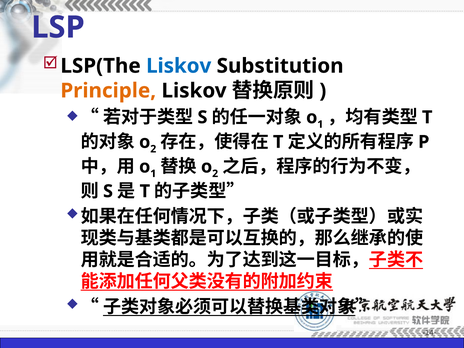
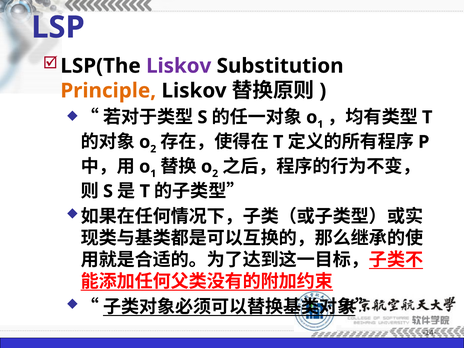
Liskov colour: blue -> purple (179, 66)
